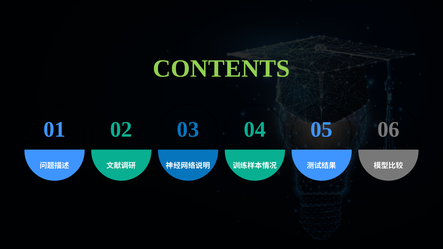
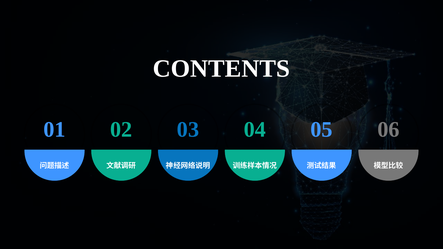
CONTENTS colour: light green -> white (221, 69)
